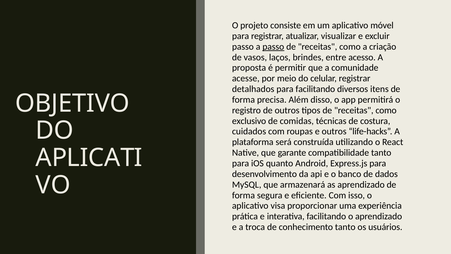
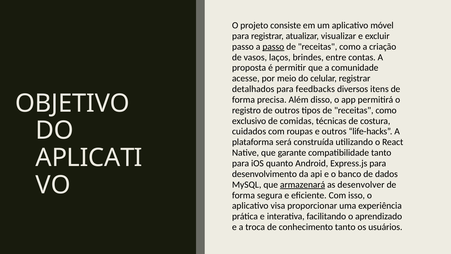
acesso: acesso -> contas (362, 57)
para facilitando: facilitando -> feedbacks (315, 89)
armazenará underline: none -> present (303, 184)
as aprendizado: aprendizado -> desenvolver (361, 184)
